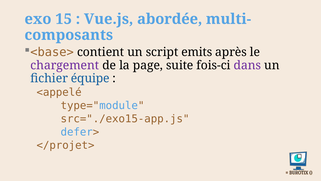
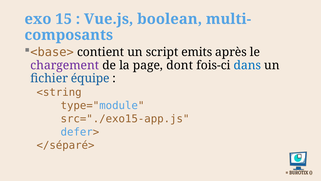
abordée: abordée -> boolean (170, 19)
suite: suite -> dont (180, 65)
dans colour: purple -> blue (247, 65)
<appelé: <appelé -> <string (59, 92)
</projet>: </projet> -> </séparé> (65, 145)
